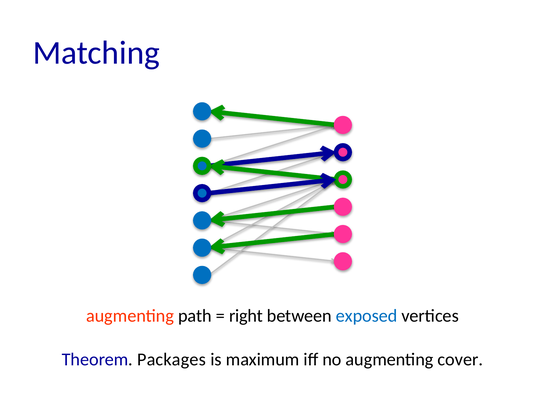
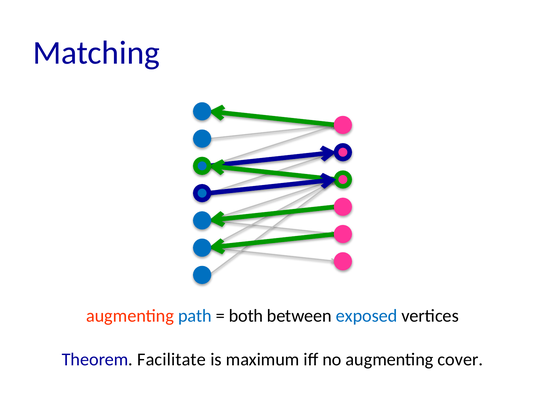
path colour: black -> blue (195, 316)
right: right -> both (246, 316)
Packages: Packages -> Facilitate (172, 359)
